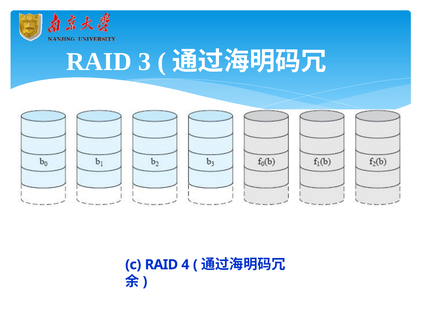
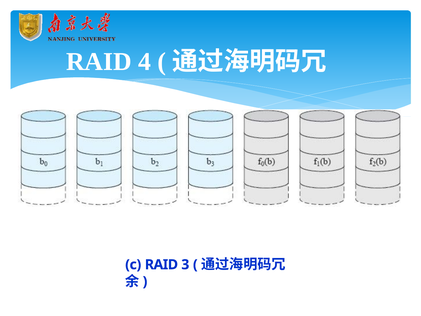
3: 3 -> 4 (145, 62)
4: 4 -> 3 (185, 264)
